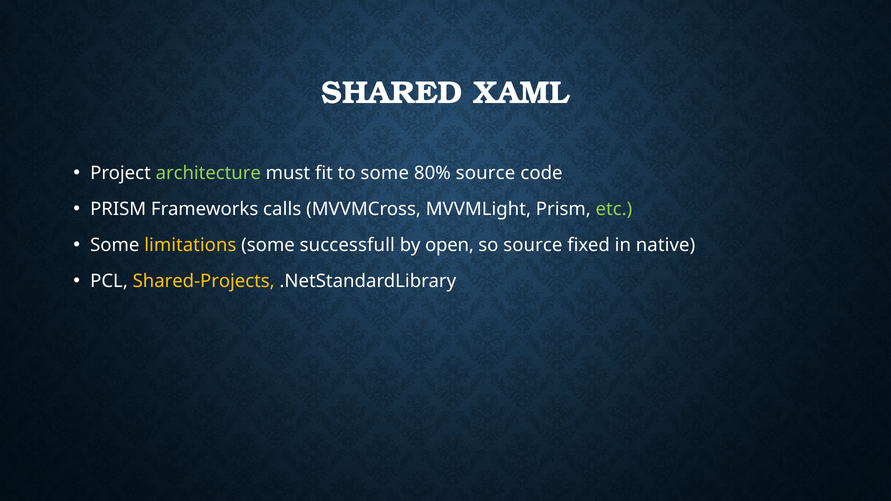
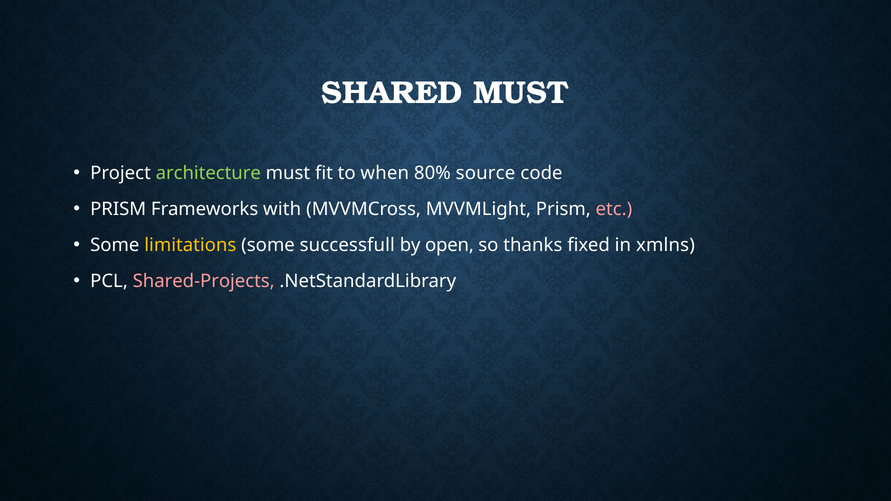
SHARED XAML: XAML -> MUST (521, 93)
to some: some -> when (385, 173)
calls: calls -> with (282, 209)
etc colour: light green -> pink (614, 209)
so source: source -> thanks (533, 245)
native: native -> xmlns (665, 245)
Shared-Projects colour: yellow -> pink (204, 281)
